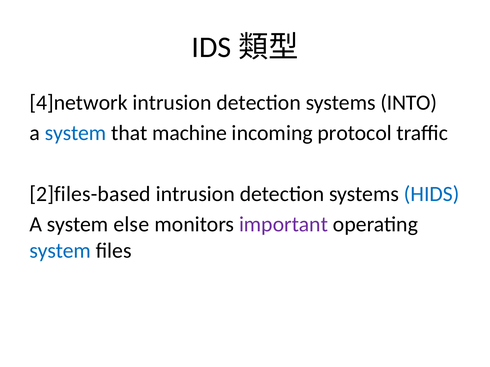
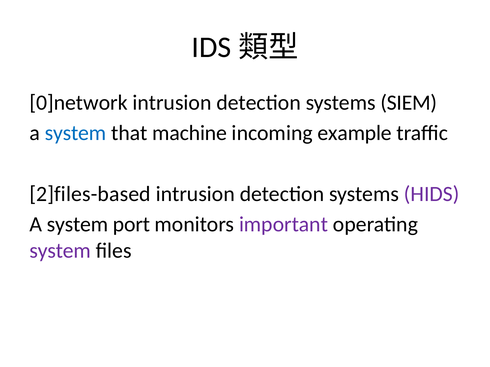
4]network: 4]network -> 0]network (78, 103)
INTO: INTO -> SIEM (409, 103)
protocol: protocol -> example (355, 133)
HIDS colour: blue -> purple (432, 194)
else: else -> port (131, 225)
system colour: blue -> purple (60, 251)
